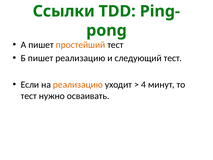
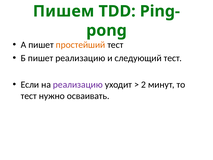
Ссылки: Ссылки -> Пишем (64, 11)
реализацию colour: orange -> purple (78, 84)
4: 4 -> 2 (143, 84)
